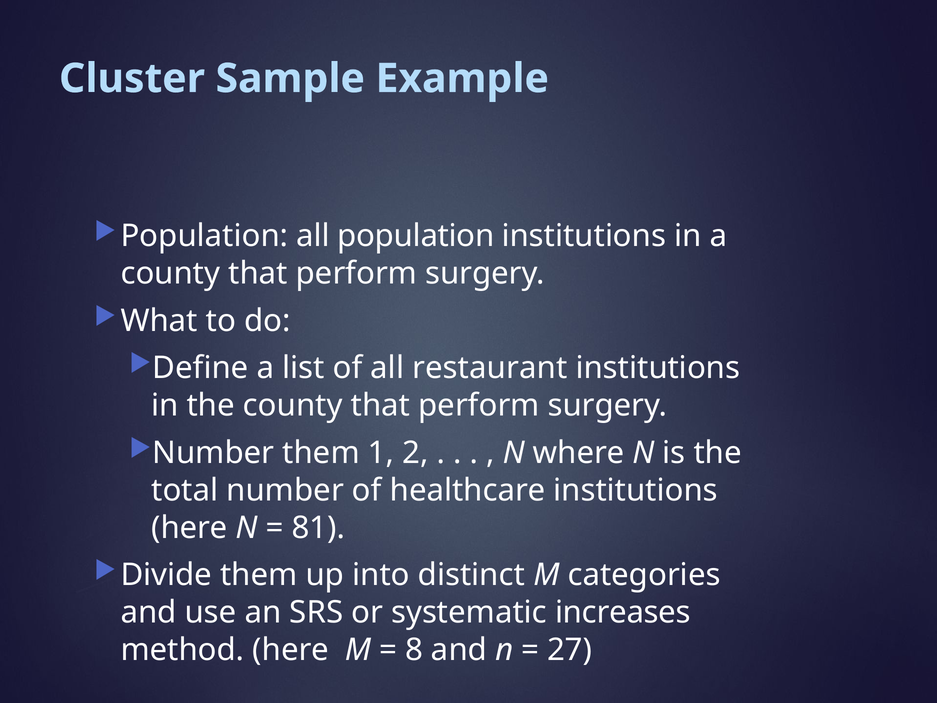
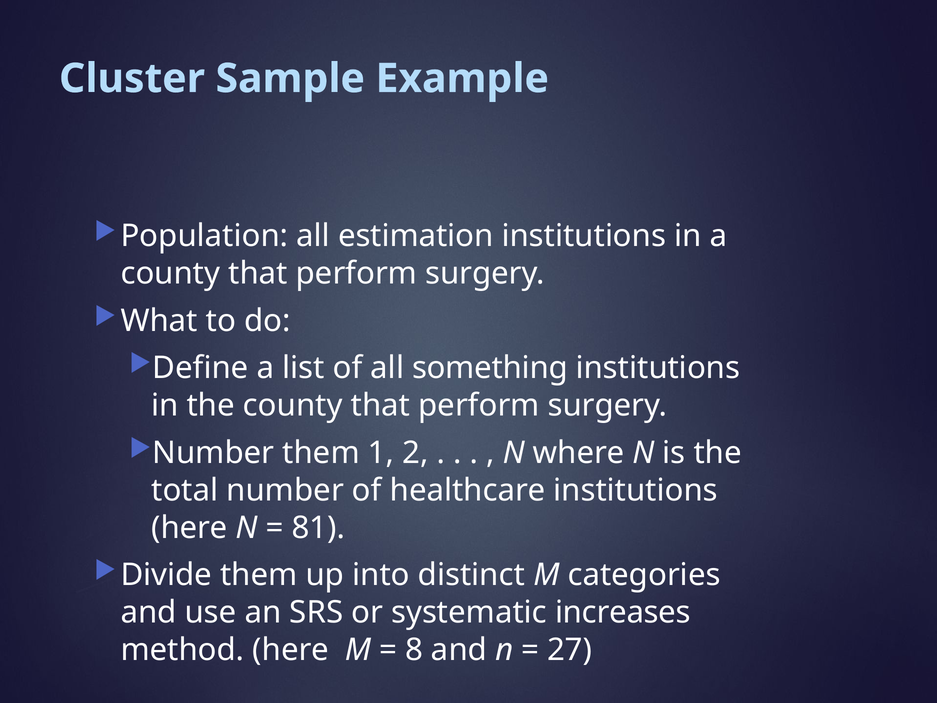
all population: population -> estimation (416, 236)
restaurant: restaurant -> something (490, 368)
